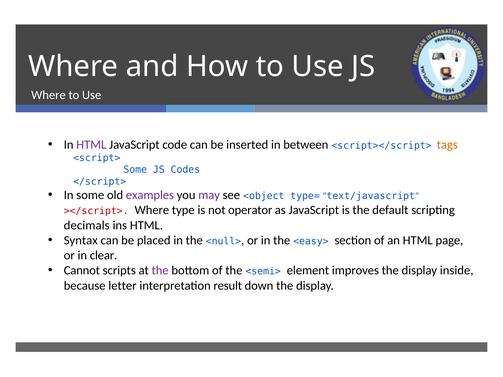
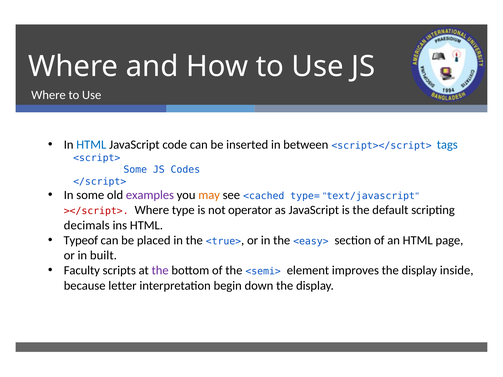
HTML colour: purple -> blue (91, 145)
tags colour: orange -> blue (447, 145)
may colour: purple -> orange (209, 195)
<object: <object -> <cached (264, 196)
Syntax: Syntax -> Typeof (81, 240)
<null>: <null> -> <true> (223, 241)
clear: clear -> built (103, 256)
Cannot: Cannot -> Faculty (82, 271)
result: result -> begin (228, 286)
